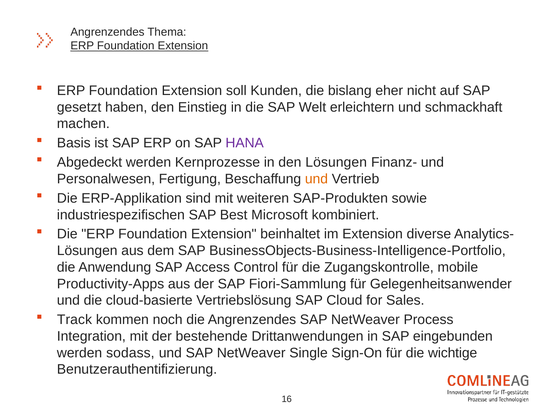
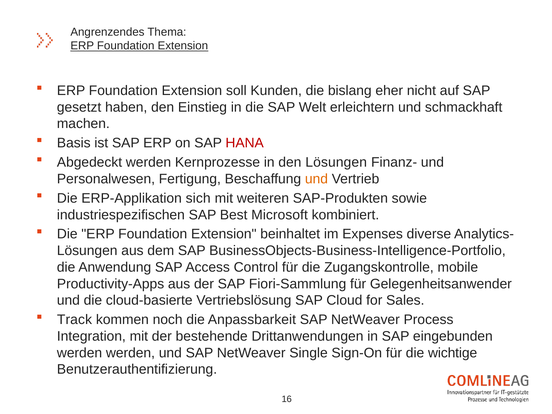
HANA colour: purple -> red (245, 143)
sind: sind -> sich (198, 198)
im Extension: Extension -> Expenses (373, 234)
die Angrenzendes: Angrenzendes -> Anpassbarkeit (252, 320)
werden sodass: sodass -> werden (130, 353)
